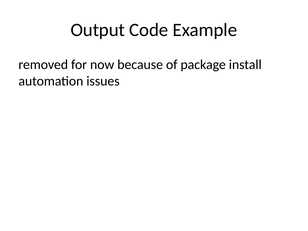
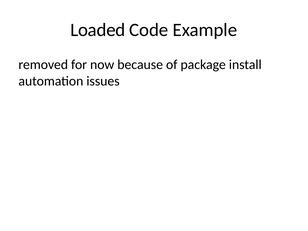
Output: Output -> Loaded (98, 30)
